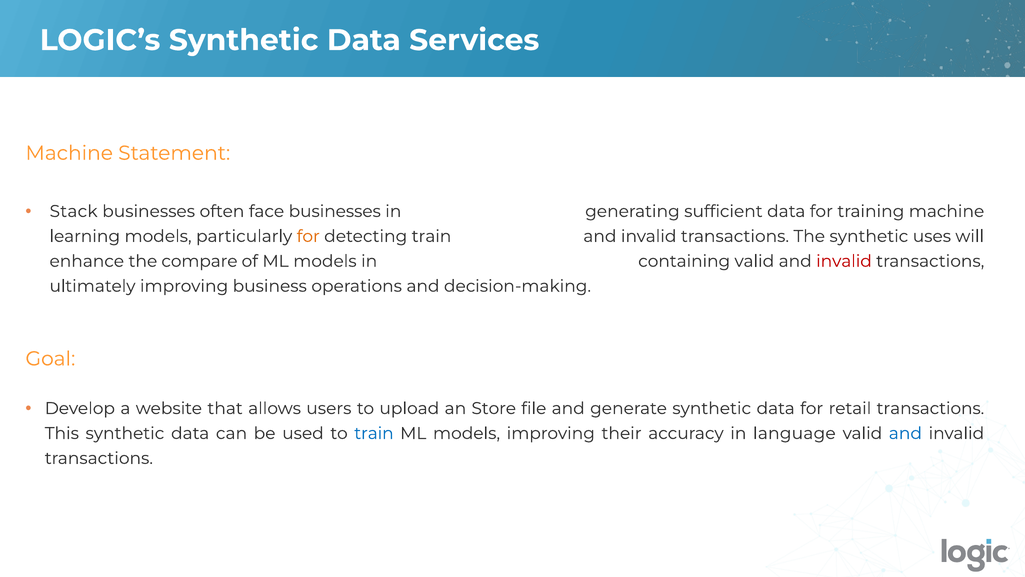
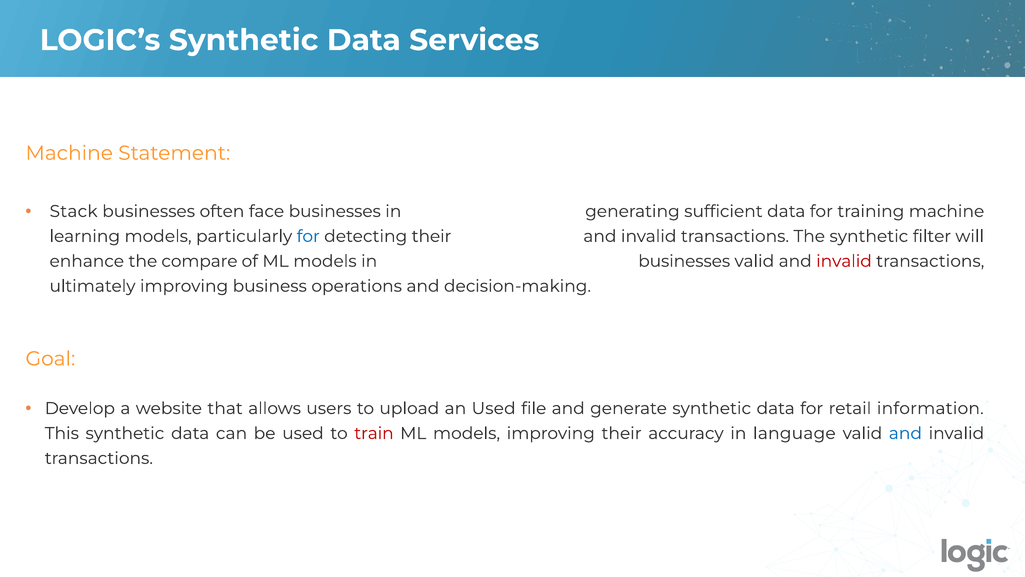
for colour: orange -> blue (308, 236)
detecting train: train -> their (432, 236)
uses: uses -> filter (932, 236)
in containing: containing -> businesses (684, 261)
an Store: Store -> Used (494, 408)
retail transactions: transactions -> information (930, 408)
train colour: blue -> red (374, 433)
